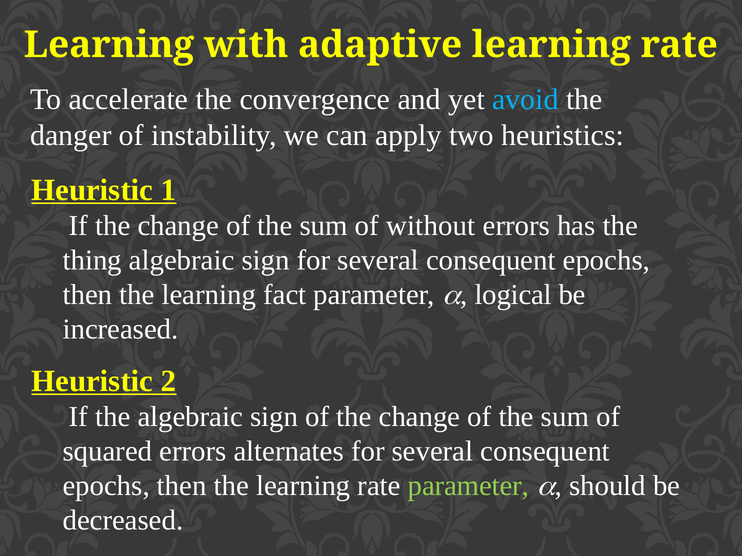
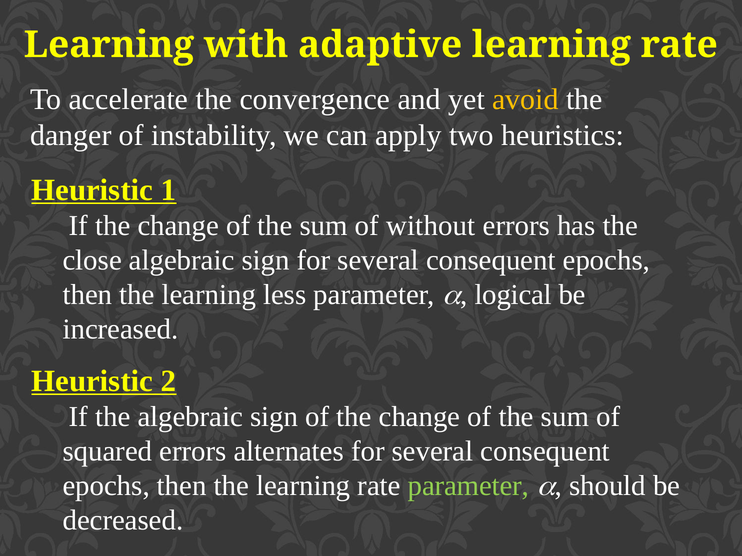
avoid colour: light blue -> yellow (525, 100)
thing: thing -> close (92, 260)
fact: fact -> less (285, 295)
